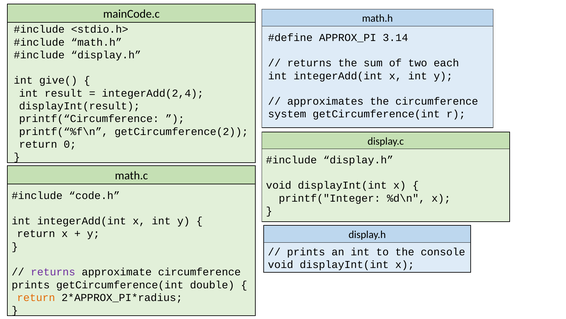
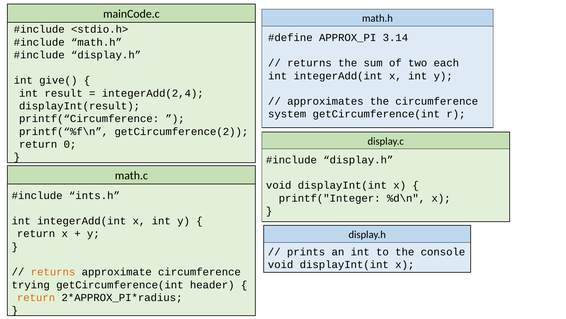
code.h: code.h -> ints.h (94, 195)
returns colour: purple -> orange (53, 272)
prints: prints -> trying (31, 284)
double: double -> header (212, 284)
